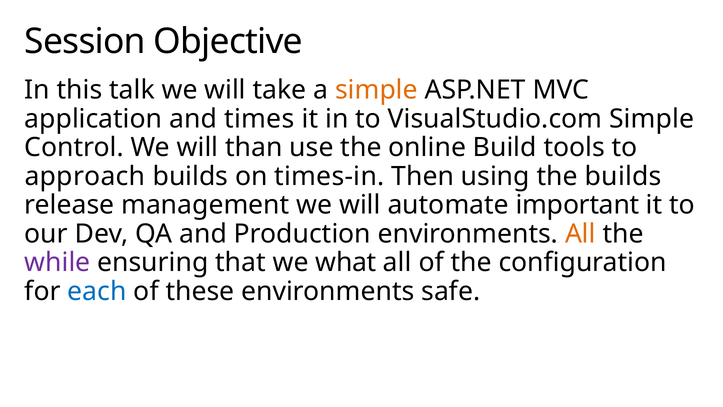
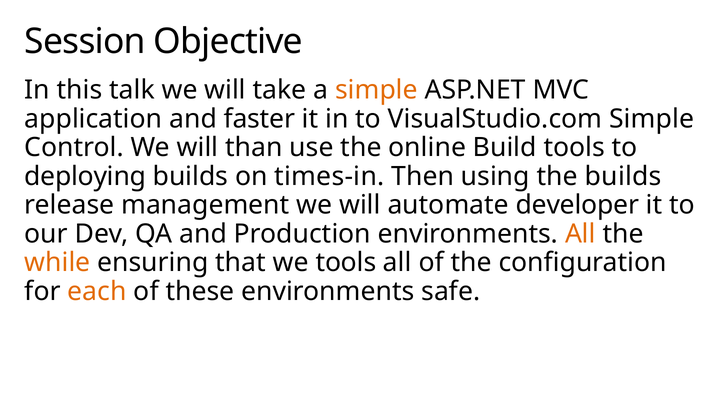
times: times -> faster (259, 119)
approach: approach -> deploying (85, 176)
important: important -> developer (577, 205)
while colour: purple -> orange (57, 262)
we what: what -> tools (346, 262)
each colour: blue -> orange (97, 291)
